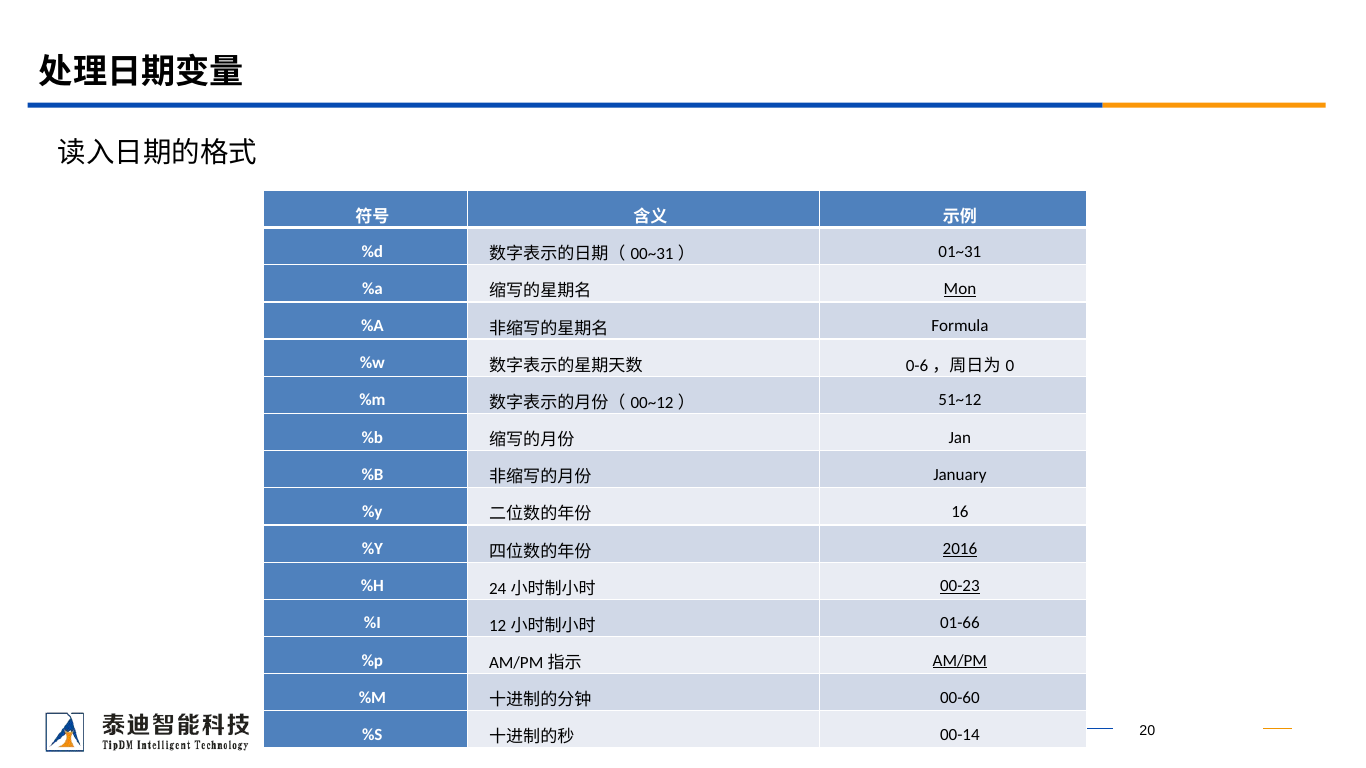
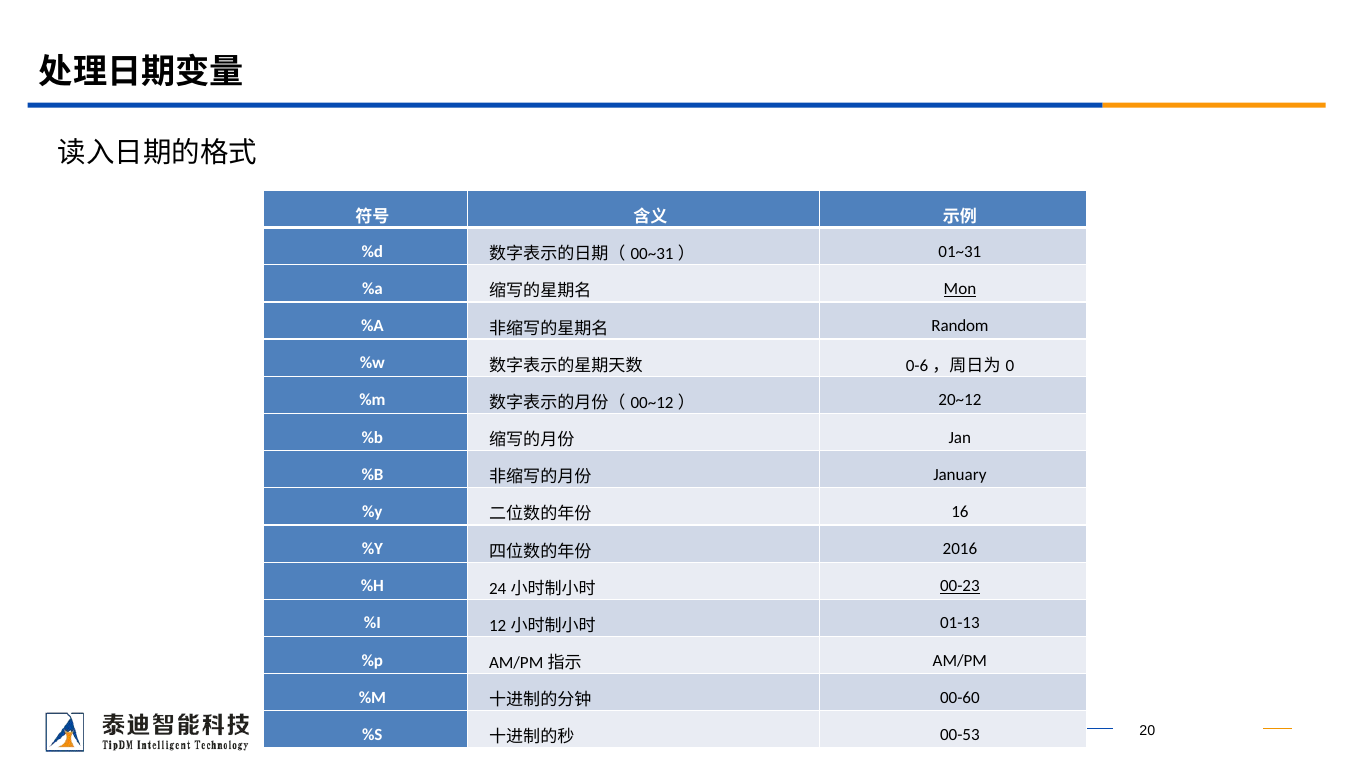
Formula: Formula -> Random (960, 326)
51~12: 51~12 -> 20~12 (960, 400)
2016 underline: present -> none (960, 549)
01-66: 01-66 -> 01-13 (960, 624)
AM/PM underline: present -> none (960, 661)
00-14: 00-14 -> 00-53 (960, 735)
